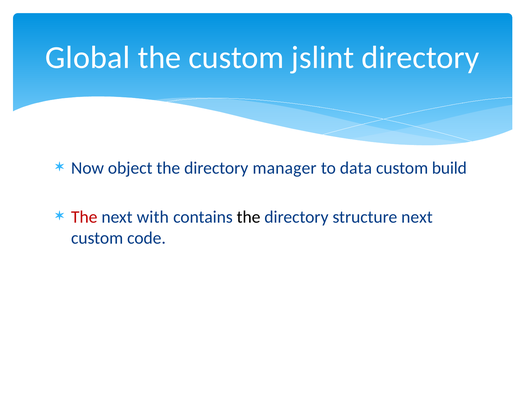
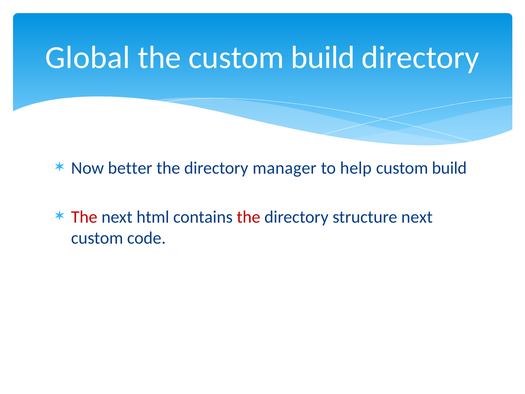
the custom jslint: jslint -> build (323, 58)
object: object -> better (130, 168)
data: data -> help (356, 168)
with: with -> html (153, 217)
the colour: black -> red (249, 217)
